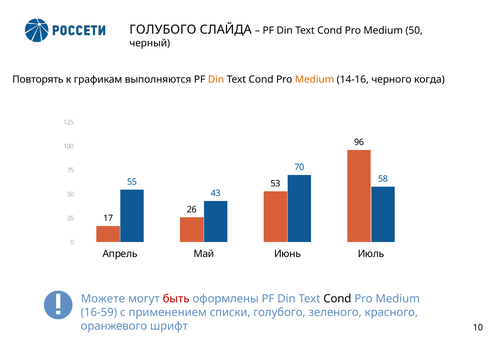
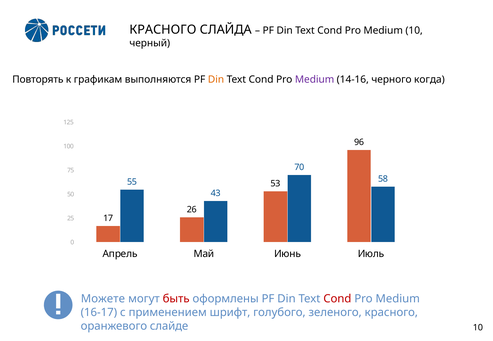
ГОЛУБОГО: ГОЛУБОГО -> КРАСНОГО (163, 30)
Medium 50: 50 -> 10 (414, 31)
Medium colour: orange -> purple (315, 79)
Cond colour: black -> red (337, 299)
16-59: 16-59 -> 16-17 (99, 313)
списки: списки -> шрифт (230, 313)
шрифт: шрифт -> слайде (169, 326)
